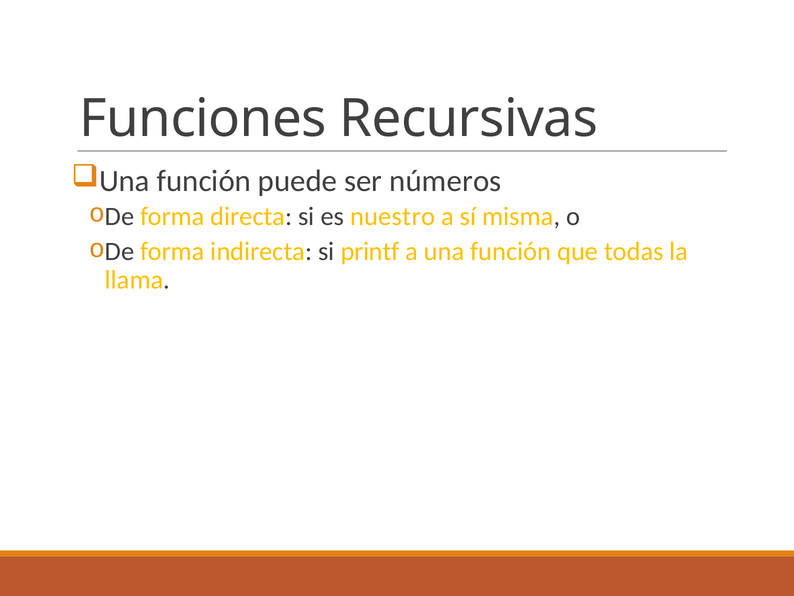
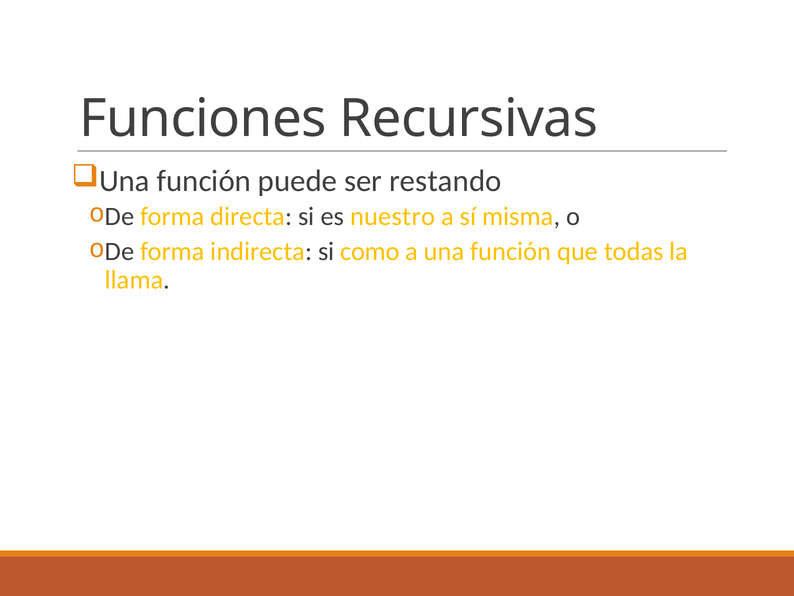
números: números -> restando (445, 181)
printf: printf -> como (370, 251)
